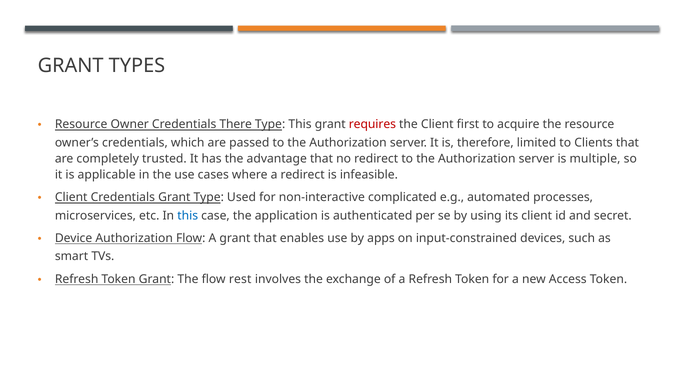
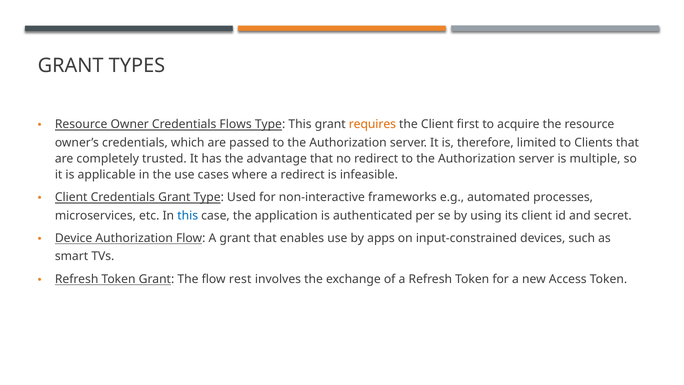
There: There -> Flows (236, 124)
requires colour: red -> orange (372, 124)
complicated: complicated -> frameworks (402, 197)
